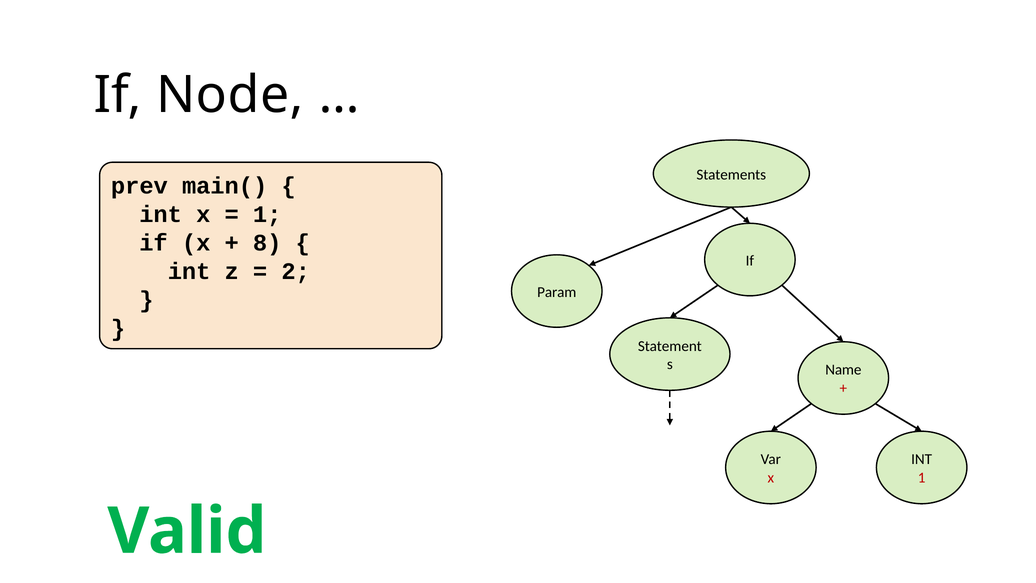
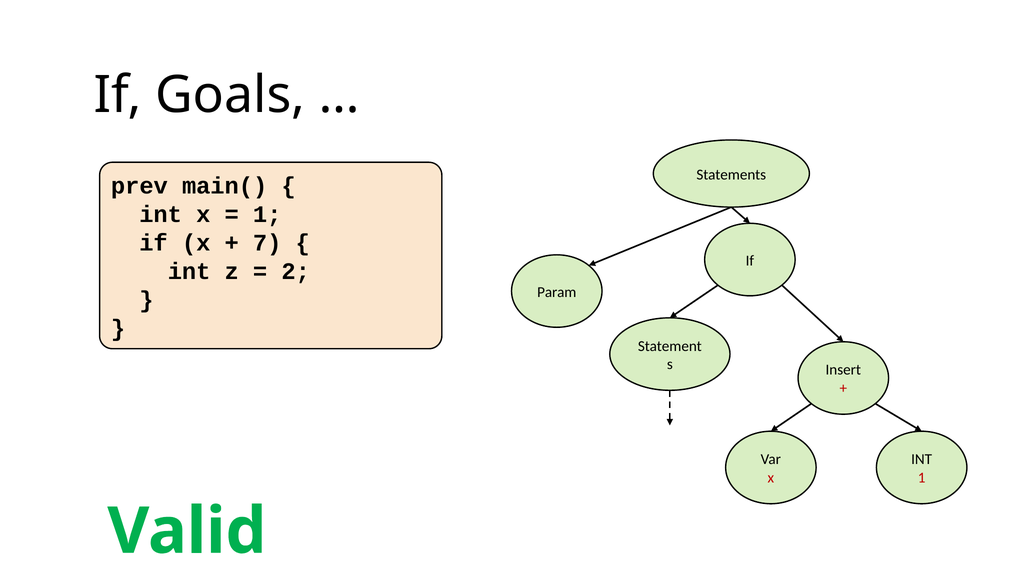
Node: Node -> Goals (230, 95)
8: 8 -> 7 (267, 243)
Name: Name -> Insert (843, 370)
